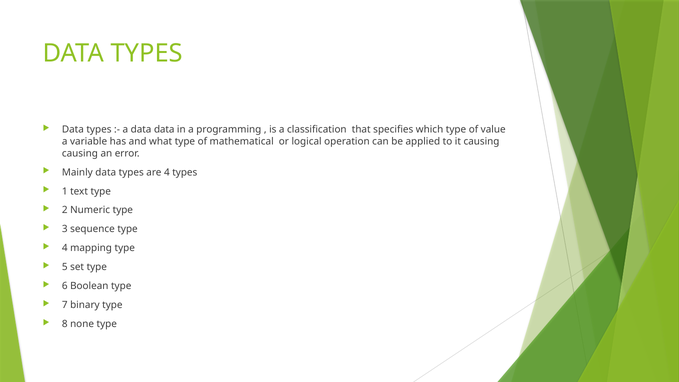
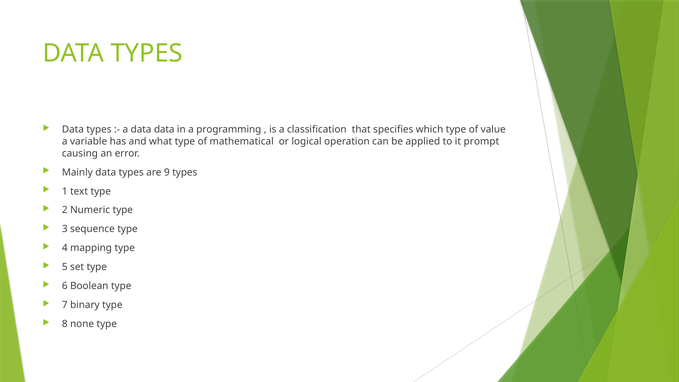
it causing: causing -> prompt (481, 141)
are 4: 4 -> 9 (167, 172)
